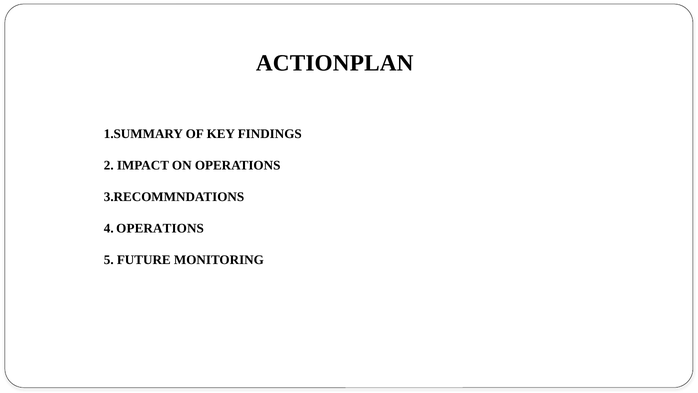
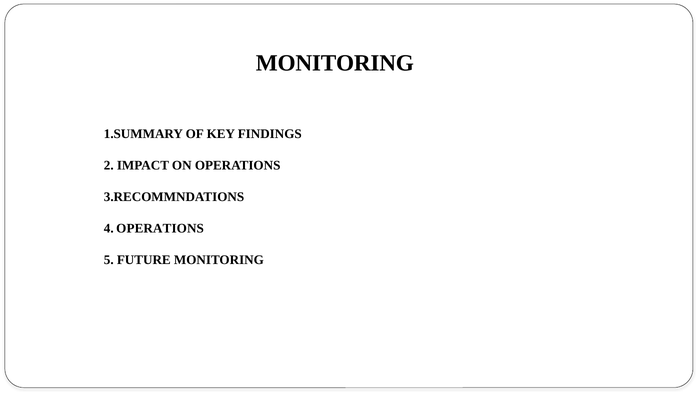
ACTIONPLAN: ACTIONPLAN -> MONITORING (335, 63)
